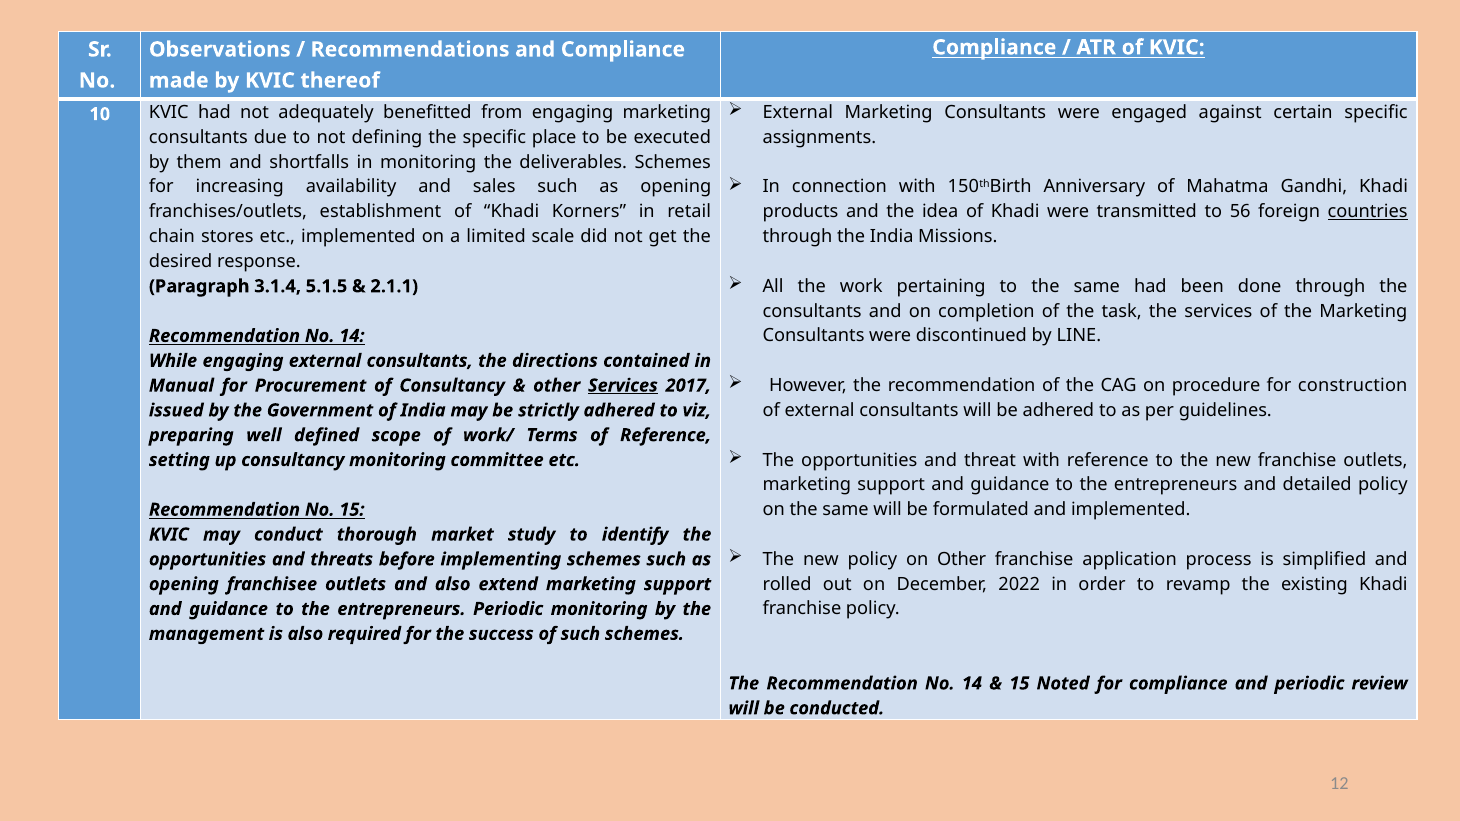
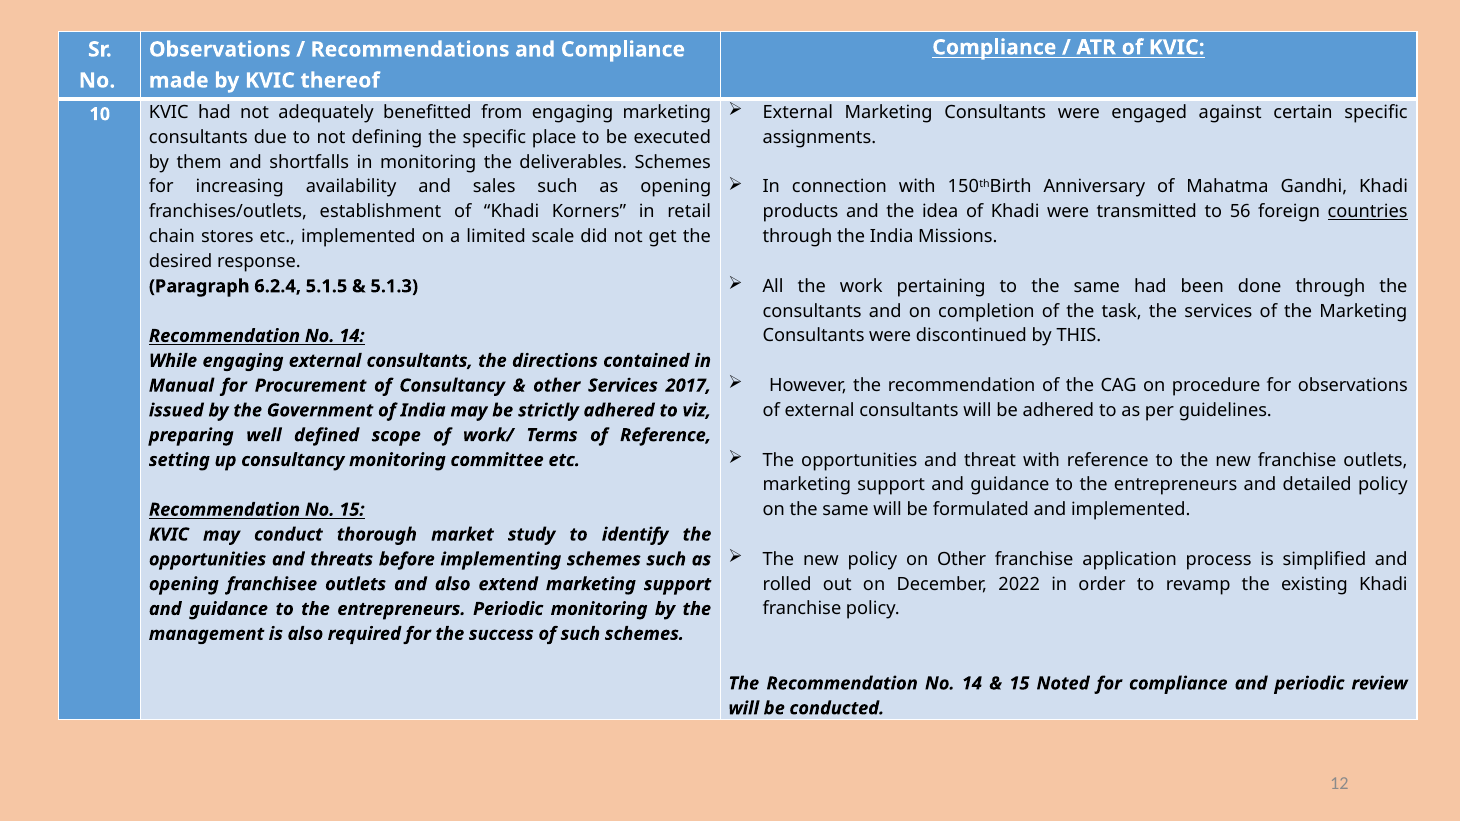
3.1.4: 3.1.4 -> 6.2.4 (278, 286)
2.1.1: 2.1.1 -> 5.1.3 (394, 286)
LINE: LINE -> THIS (1079, 336)
for construction: construction -> observations (1353, 386)
Services underline: present -> none (623, 386)
